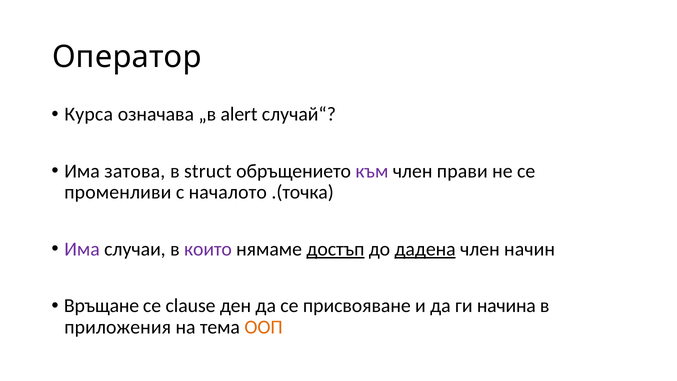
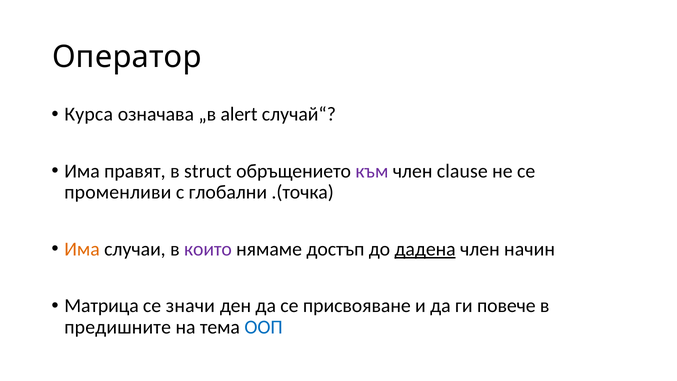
затова: затова -> правят (135, 171)
прави: прави -> clause (462, 171)
началото: началото -> глобални (228, 192)
Има colour: purple -> orange (82, 249)
достъп underline: present -> none (335, 249)
Връщане: Връщане -> Матрица (102, 306)
clause: clause -> значи (190, 306)
начина: начина -> повече (506, 306)
приложения: приложения -> предишните (118, 327)
ООП colour: orange -> blue (264, 327)
